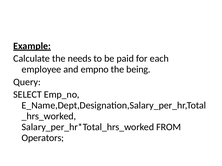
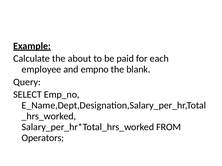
needs: needs -> about (80, 59)
being: being -> blank (138, 70)
